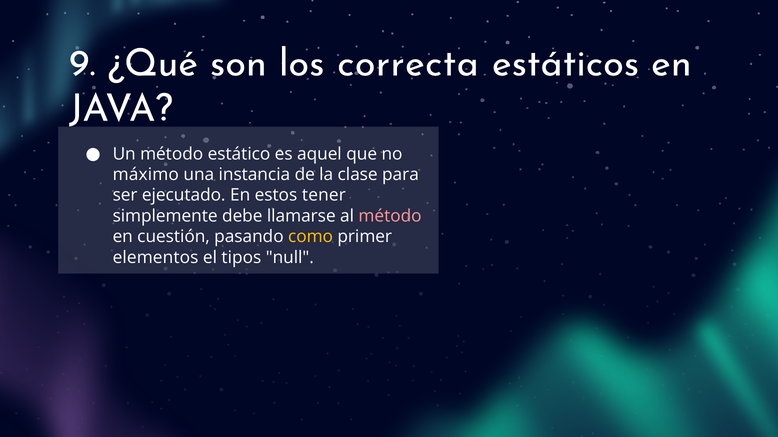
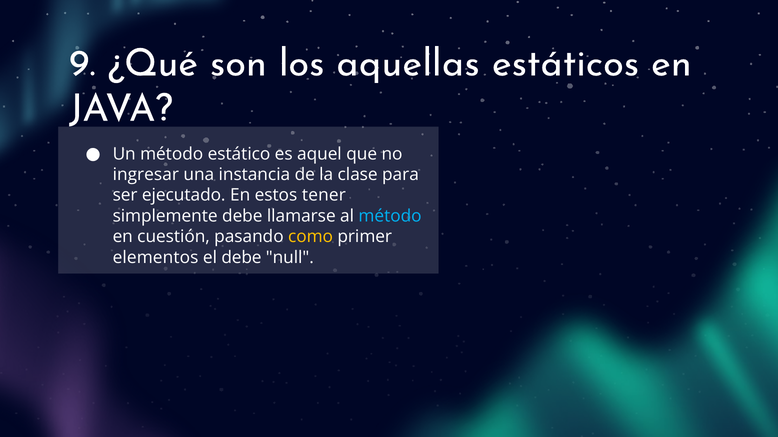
correcta: correcta -> aquellas (408, 63)
máximo: máximo -> ingresar (146, 175)
método colour: pink -> light blue (390, 216)
el tipos: tipos -> debe (241, 258)
